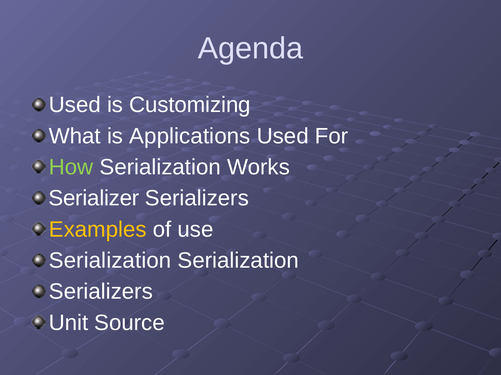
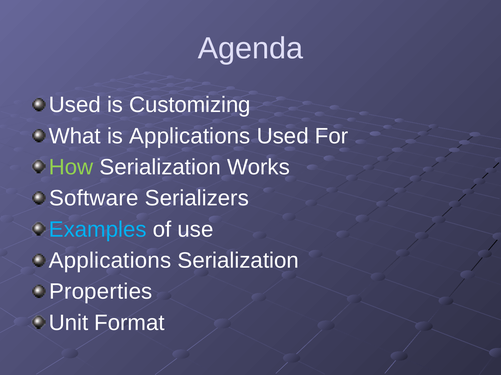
Serializer: Serializer -> Software (94, 199)
Examples colour: yellow -> light blue (98, 230)
Serialization: Serialization -> Applications (110, 261)
Serializers: Serializers -> Properties (101, 292)
Source: Source -> Format (130, 323)
